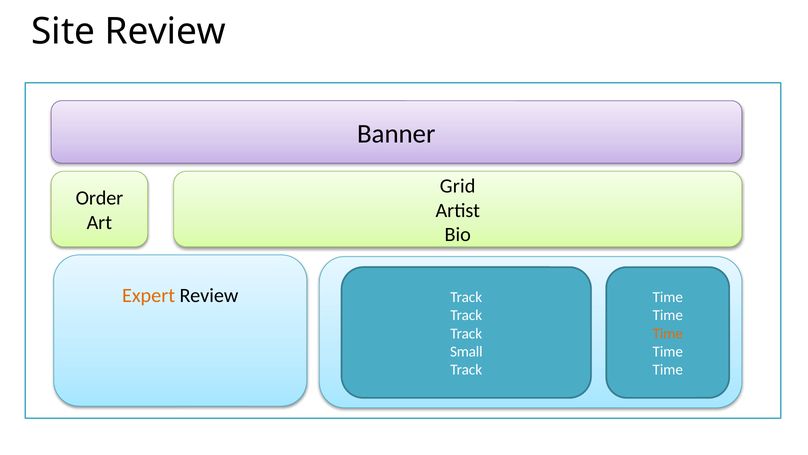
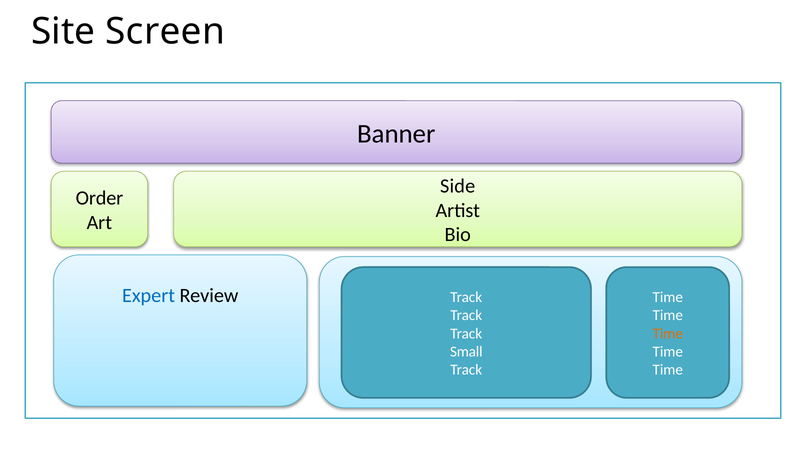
Site Review: Review -> Screen (165, 31)
Grid: Grid -> Side (458, 186)
Expert colour: orange -> blue (149, 295)
